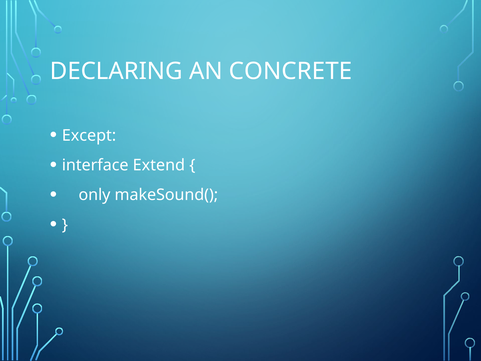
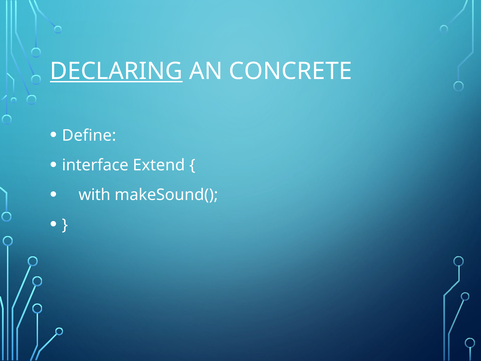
DECLARING underline: none -> present (116, 71)
Except: Except -> Define (89, 135)
only: only -> with (95, 195)
